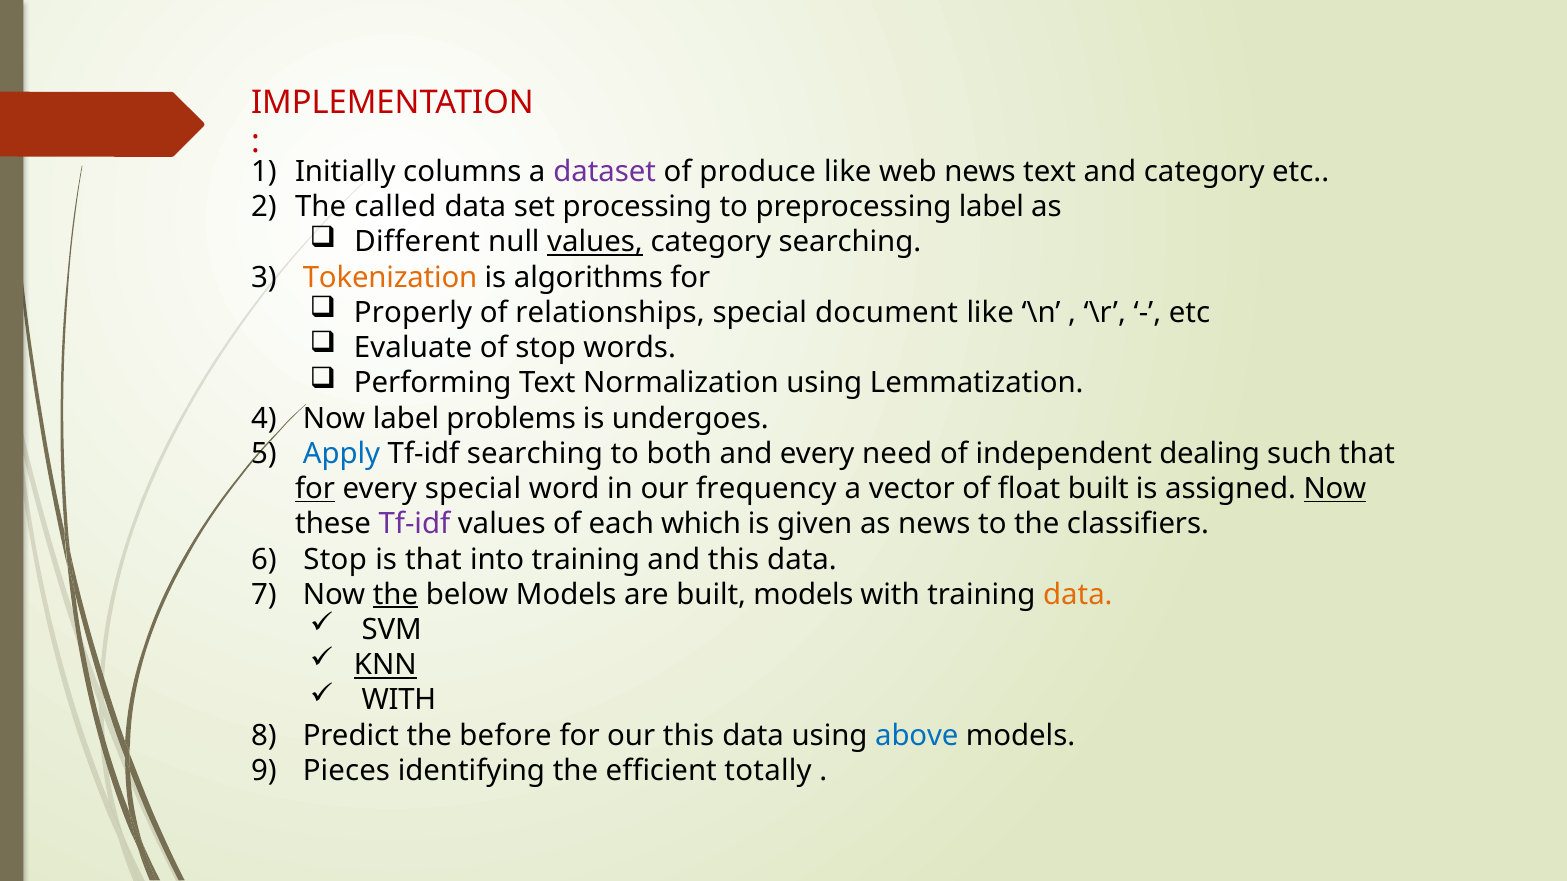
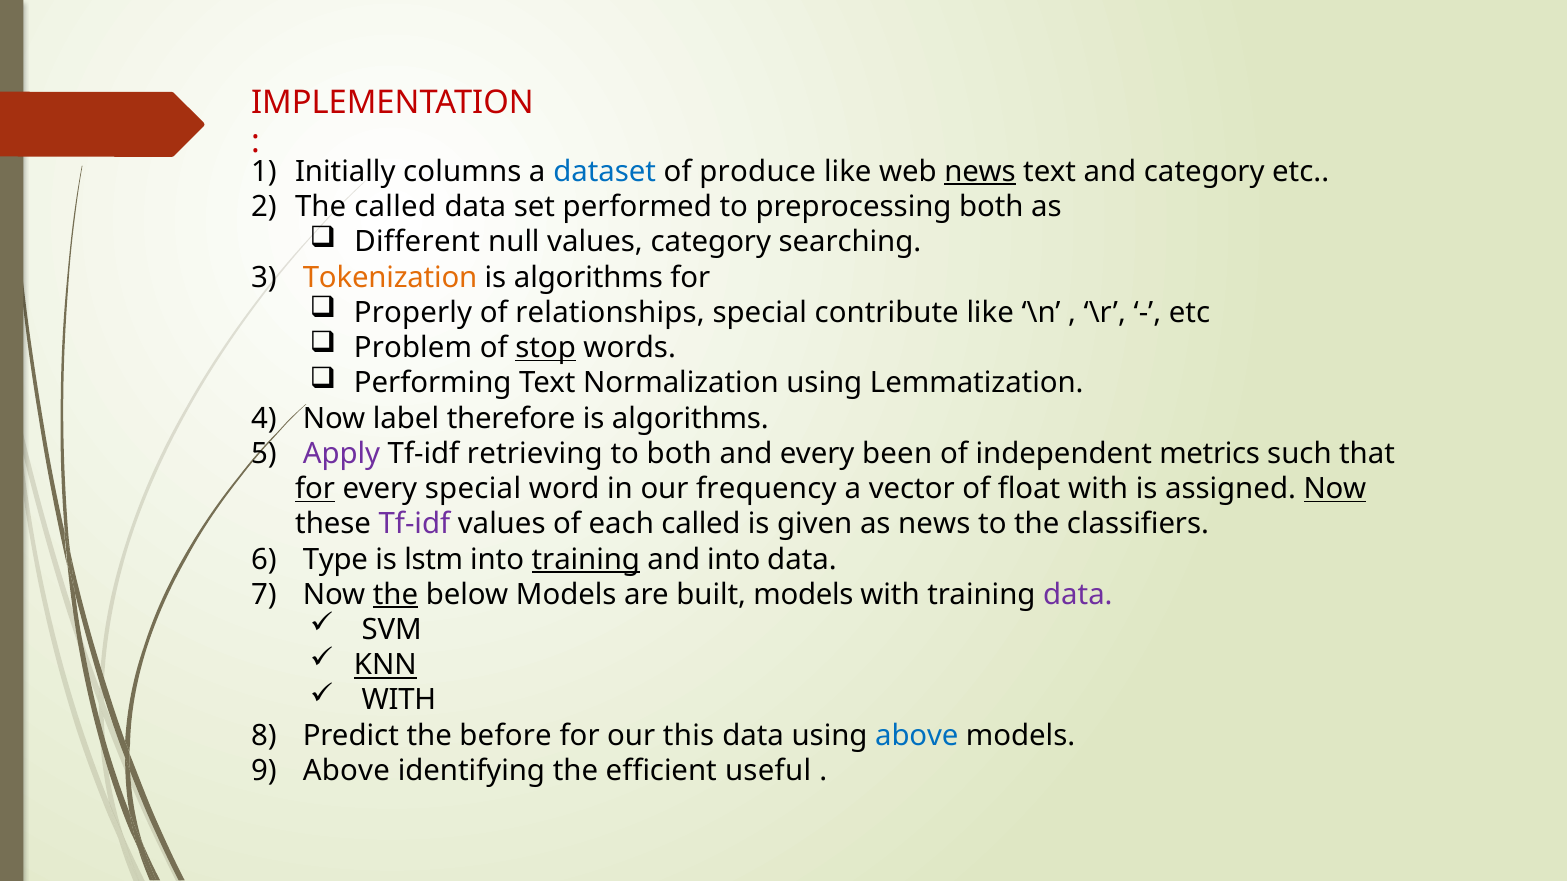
dataset colour: purple -> blue (605, 172)
news underline: none -> present (980, 172)
processing: processing -> performed (637, 207)
preprocessing label: label -> both (991, 207)
values underline: present -> none (595, 242)
document: document -> contribute (887, 313)
Evaluate: Evaluate -> Problem (413, 348)
stop underline: none -> present (546, 348)
problems: problems -> therefore (511, 419)
undergoes: undergoes -> algorithms (690, 419)
Apply colour: blue -> purple (341, 454)
Tf-idf searching: searching -> retrieving (535, 454)
need: need -> been (897, 454)
dealing: dealing -> metrics (1210, 454)
float built: built -> with (1098, 489)
each which: which -> called (701, 524)
Stop: Stop -> Type (335, 560)
is that: that -> lstm (434, 560)
training underline: none -> present (586, 560)
and this: this -> into (734, 560)
data colour: orange -> purple (1078, 595)
Pieces: Pieces -> Above (346, 771)
totally: totally -> useful (768, 771)
